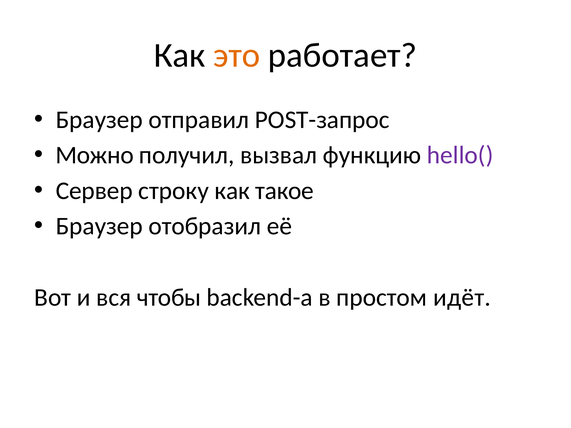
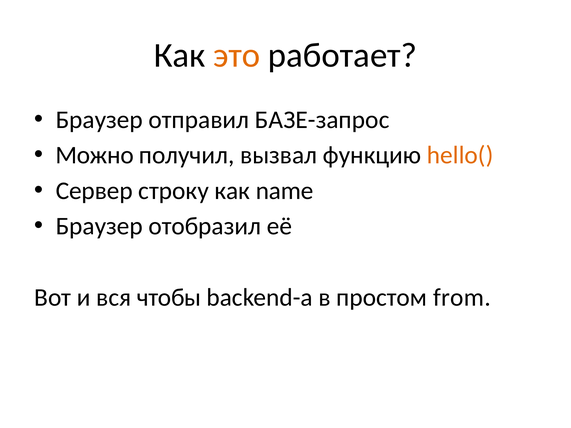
POST-запрос: POST-запрос -> БАЗЕ-запрос (322, 120)
hello( colour: purple -> orange (460, 155)
такое: такое -> name (285, 191)
идёт: идёт -> from (462, 297)
